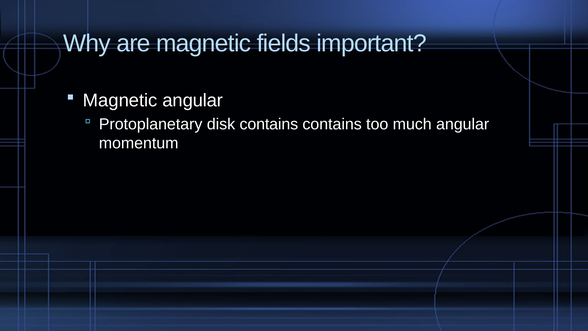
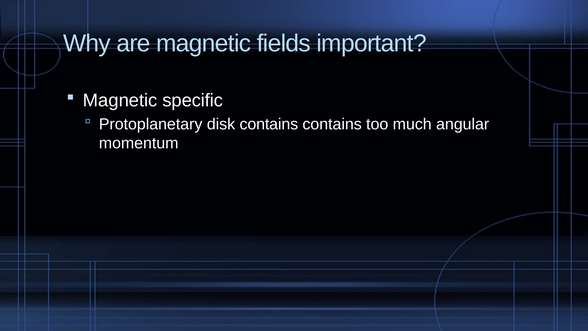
Magnetic angular: angular -> specific (193, 100)
